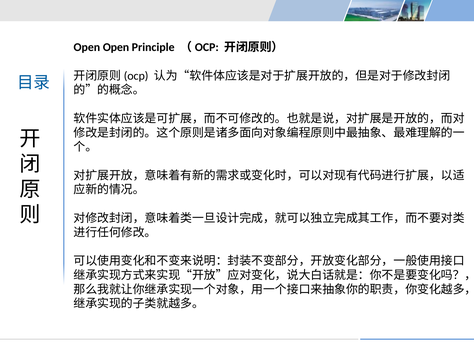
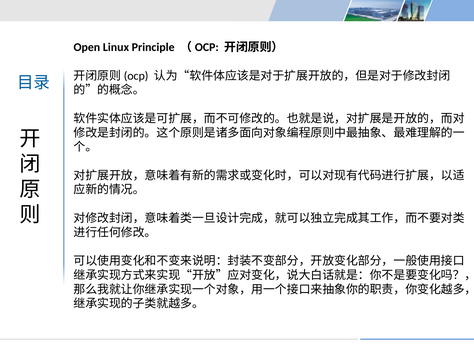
Open Open: Open -> Linux (116, 47)
